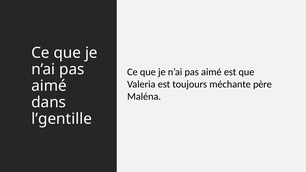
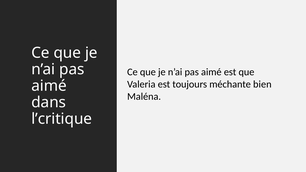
père: père -> bien (262, 84)
l’gentille: l’gentille -> l’critique (62, 119)
